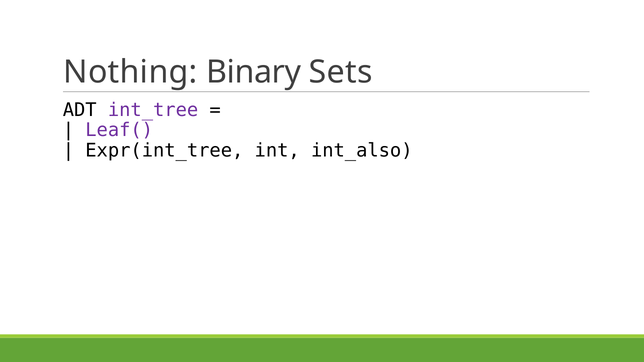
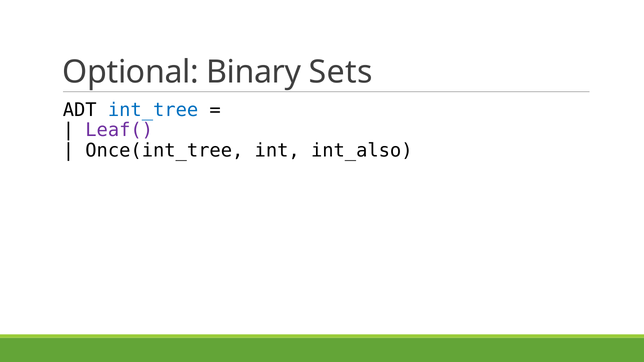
Nothing: Nothing -> Optional (131, 72)
int_tree colour: purple -> blue (153, 110)
Expr(int_tree: Expr(int_tree -> Once(int_tree (164, 151)
